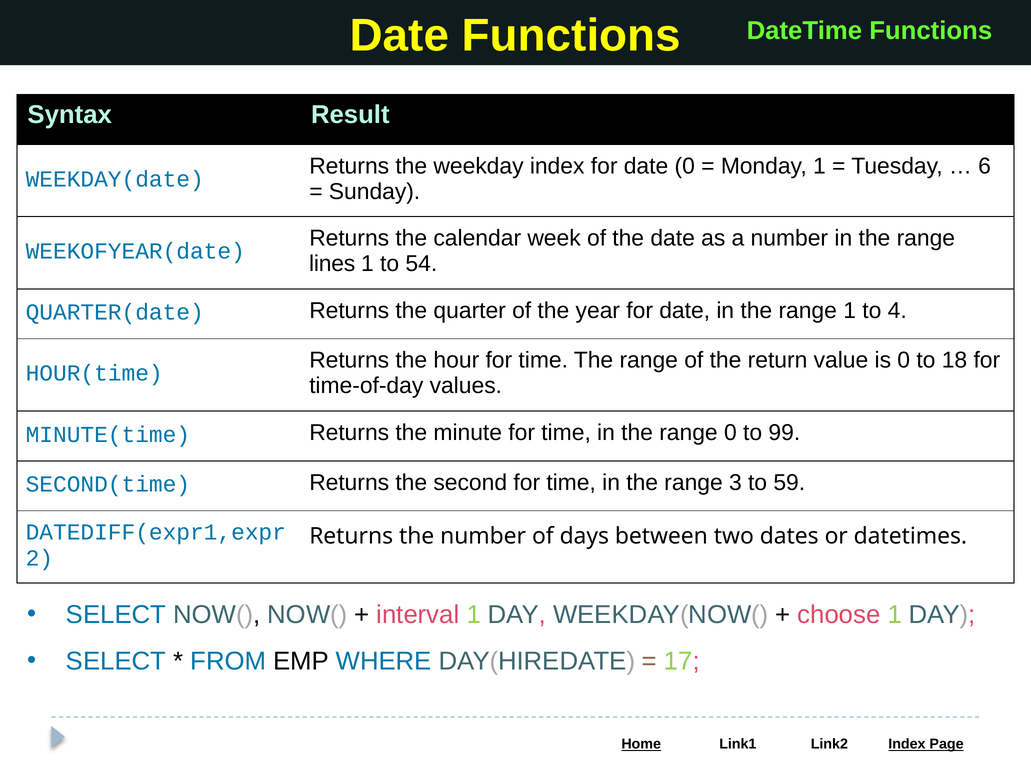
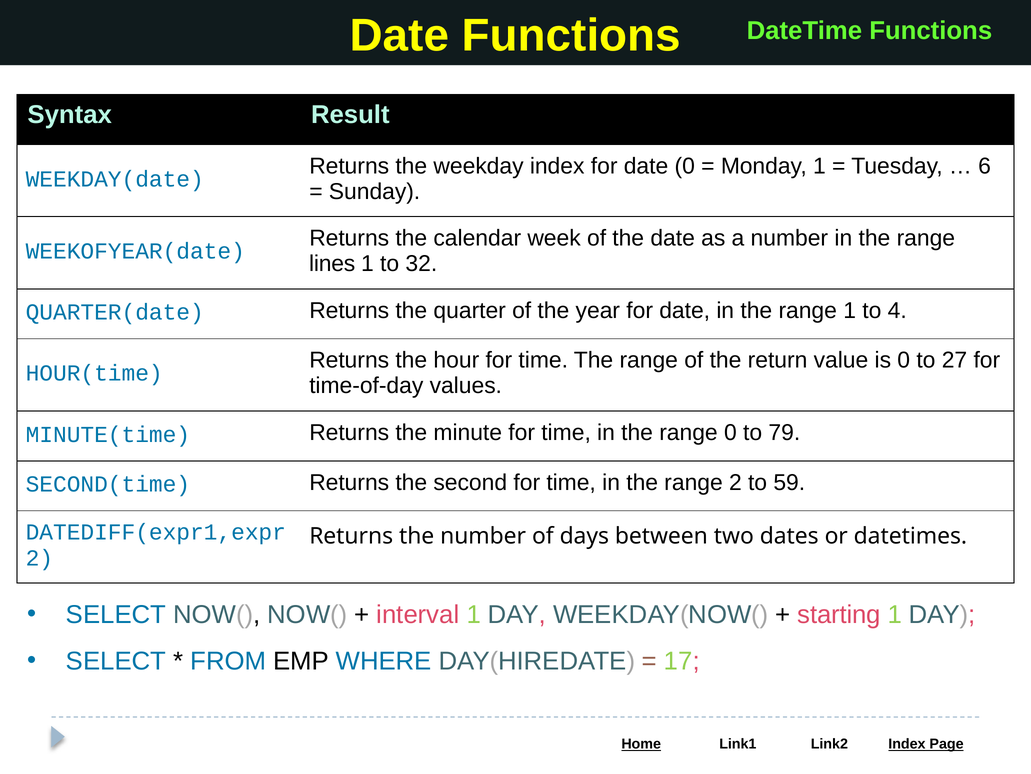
54: 54 -> 32 (421, 264)
18: 18 -> 27 (954, 360)
99: 99 -> 79 (784, 432)
range 3: 3 -> 2 (735, 482)
choose: choose -> starting (839, 614)
